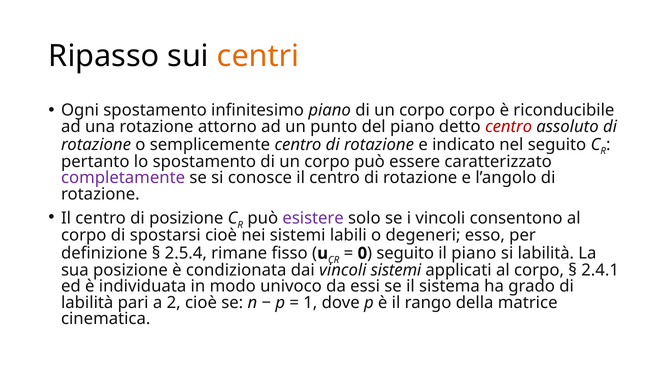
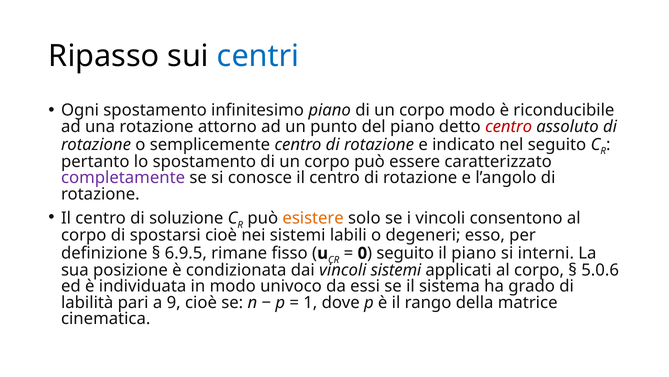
centri colour: orange -> blue (258, 56)
corpo corpo: corpo -> modo (472, 110)
di posizione: posizione -> soluzione (186, 218)
esistere colour: purple -> orange (313, 218)
2.5.4: 2.5.4 -> 6.9.5 (186, 253)
si labilità: labilità -> interni (546, 253)
2.4.1: 2.4.1 -> 5.0.6 (600, 270)
2: 2 -> 9 (174, 302)
